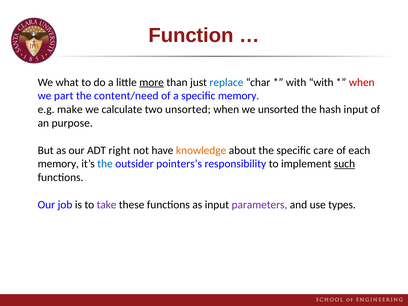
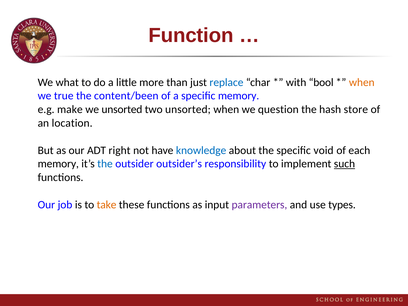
more underline: present -> none (152, 82)
with with: with -> bool (321, 82)
when colour: red -> orange (362, 82)
part: part -> true (64, 96)
content/need: content/need -> content/been (126, 96)
we calculate: calculate -> unsorted (122, 109)
we unsorted: unsorted -> question (278, 109)
hash input: input -> store (356, 109)
purpose: purpose -> location (72, 123)
knowledge colour: orange -> blue (201, 150)
care: care -> void (324, 150)
pointers’s: pointers’s -> outsider’s (179, 164)
take colour: purple -> orange (107, 205)
